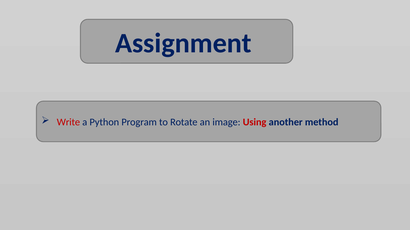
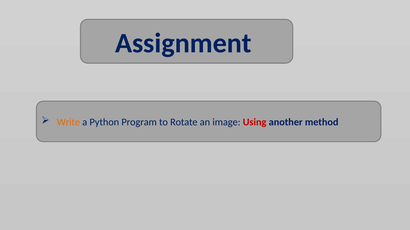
Write colour: red -> orange (68, 122)
